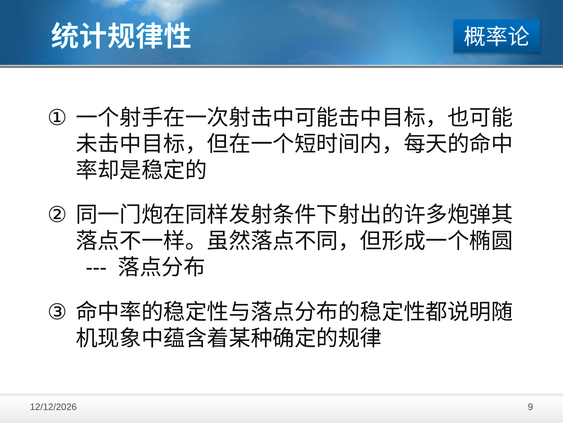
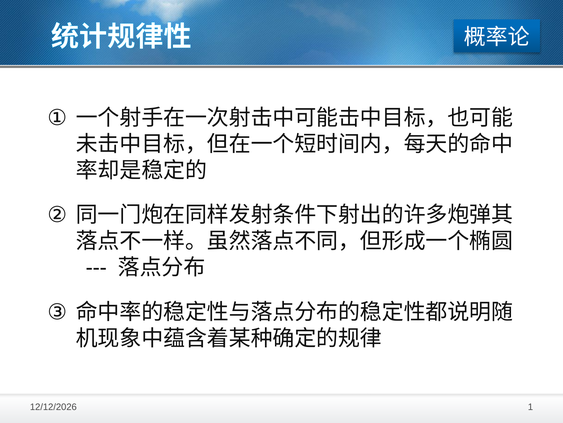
9: 9 -> 1 (530, 406)
